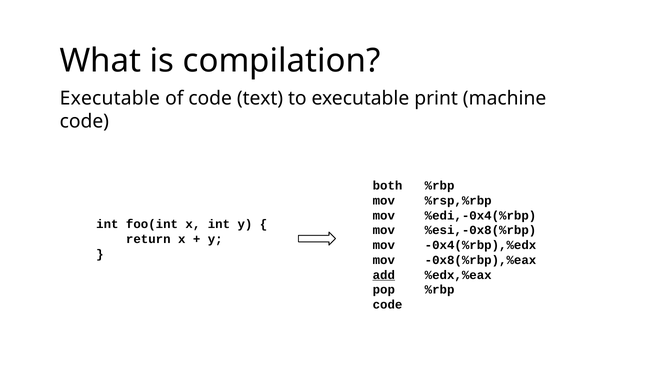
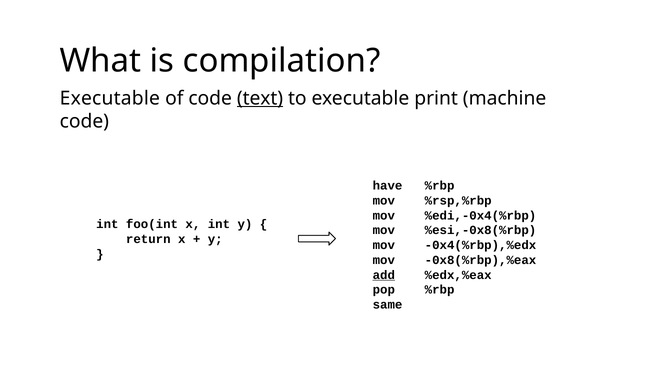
text underline: none -> present (260, 98)
both: both -> have (388, 186)
code: code -> same (388, 305)
